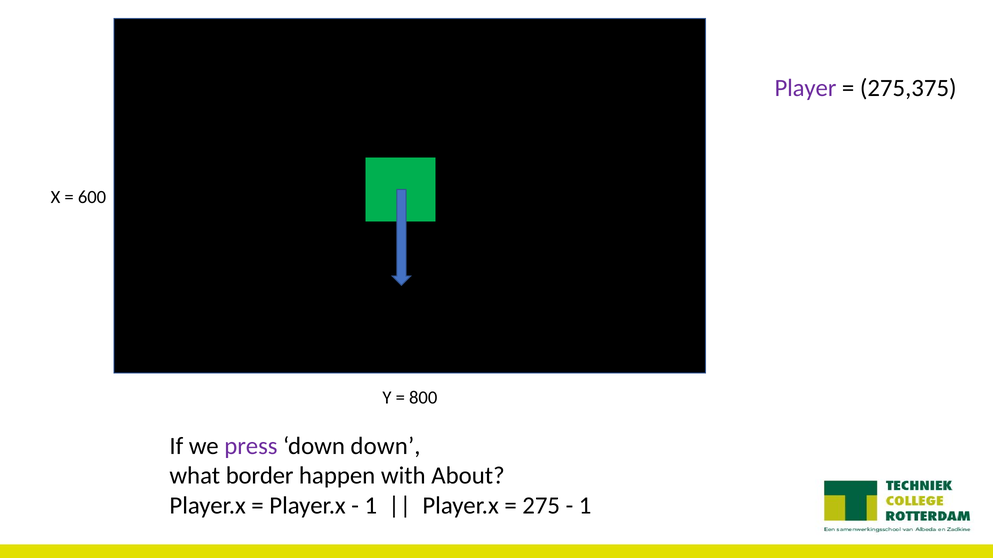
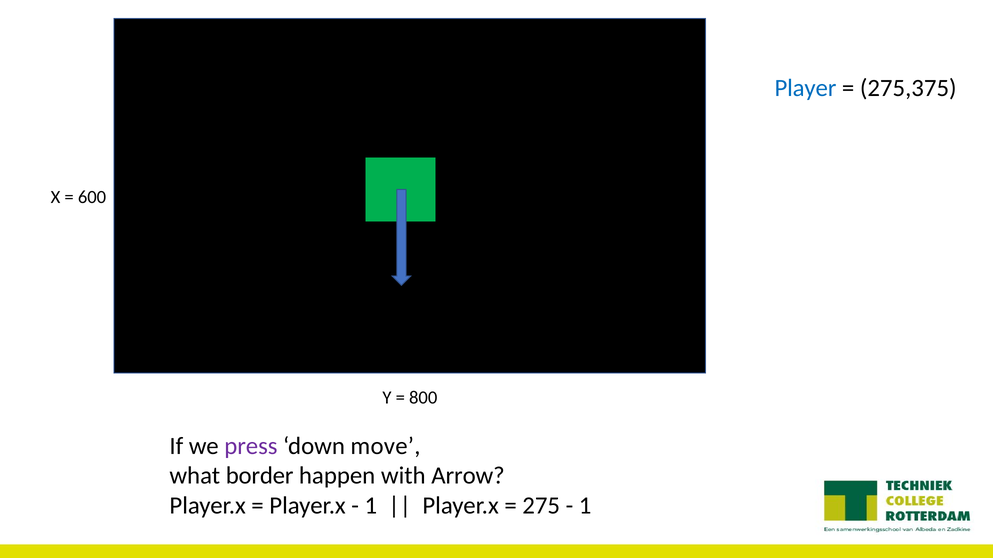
Player colour: purple -> blue (805, 88)
down down: down -> move (385, 446)
About: About -> Arrow (468, 476)
